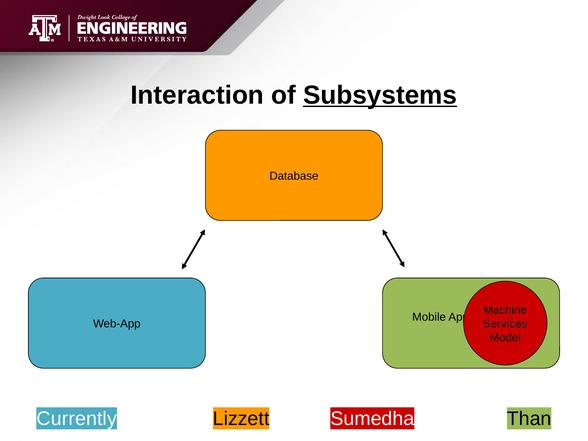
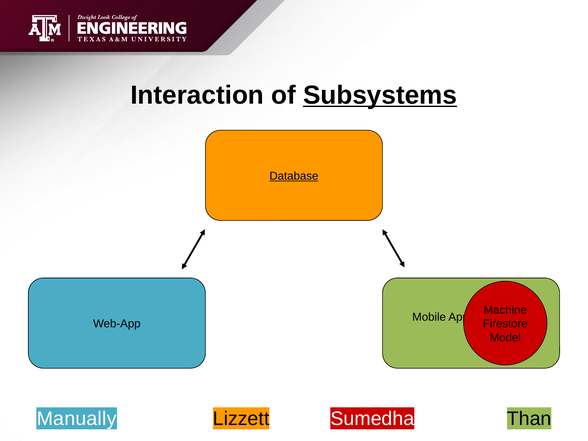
Database underline: none -> present (294, 176)
Services: Services -> Firestore (505, 324)
Currently: Currently -> Manually (77, 419)
